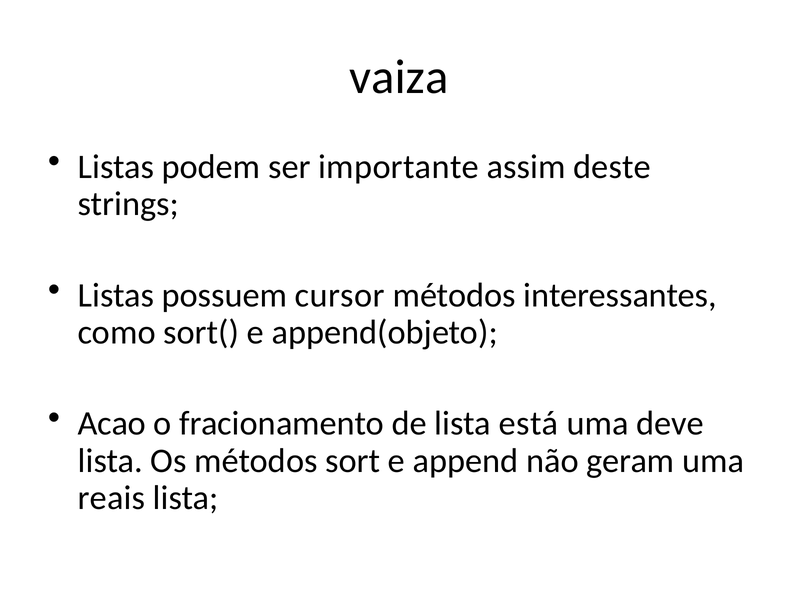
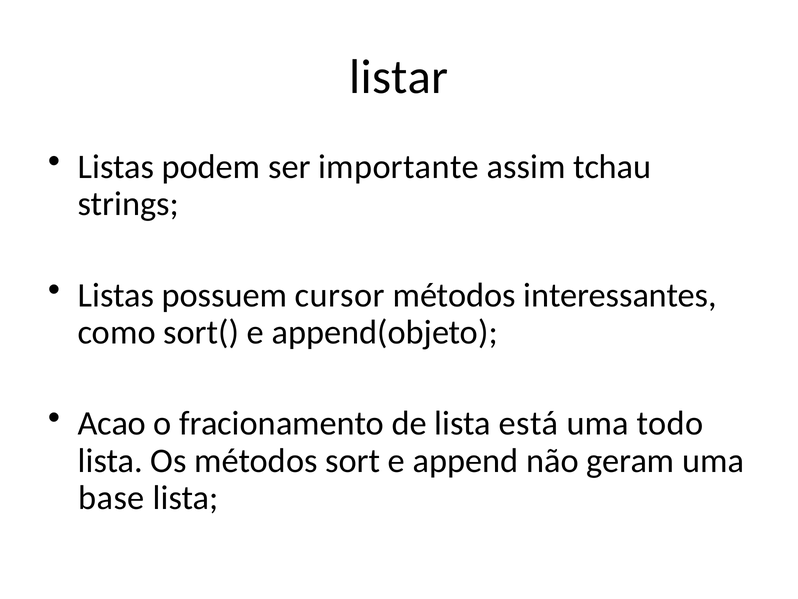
vaiza: vaiza -> listar (399, 77)
deste: deste -> tchau (612, 167)
deve: deve -> todo (670, 423)
reais: reais -> base (111, 497)
